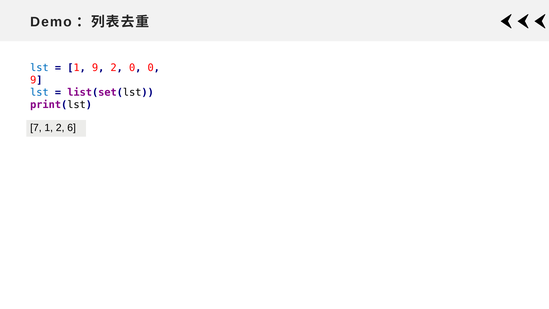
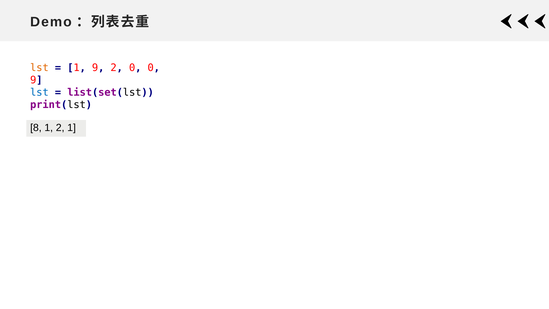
lst colour: blue -> orange (39, 68)
7: 7 -> 8 (36, 128)
2 6: 6 -> 1 (72, 128)
